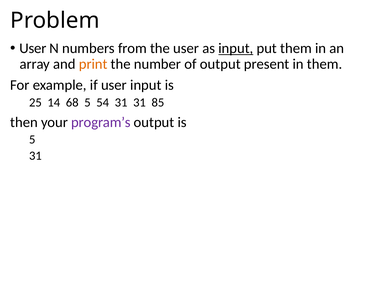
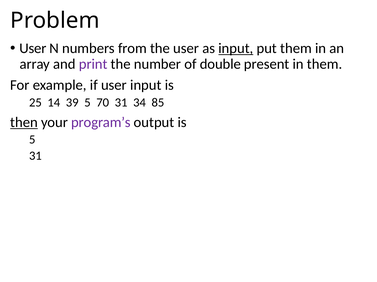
print colour: orange -> purple (93, 64)
of output: output -> double (220, 64)
68: 68 -> 39 (72, 103)
54: 54 -> 70 (103, 103)
31 31: 31 -> 34 (139, 103)
then underline: none -> present (24, 123)
